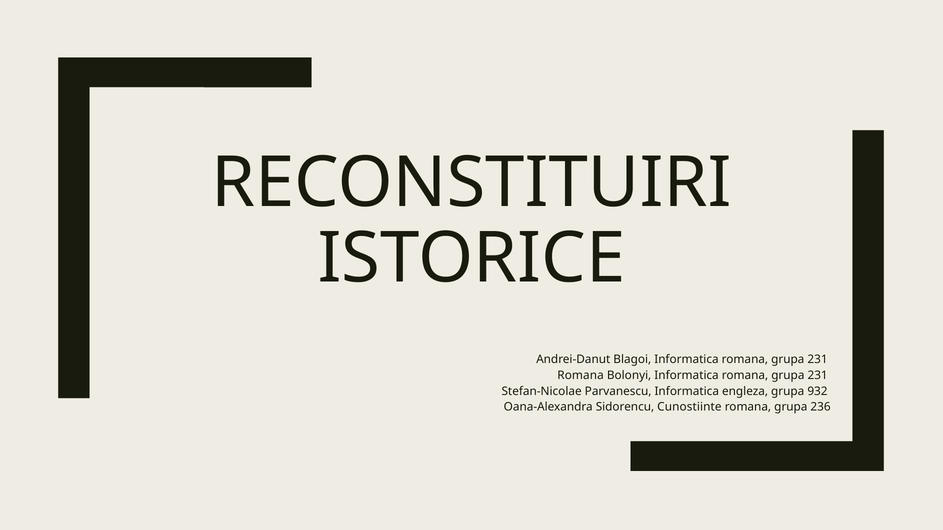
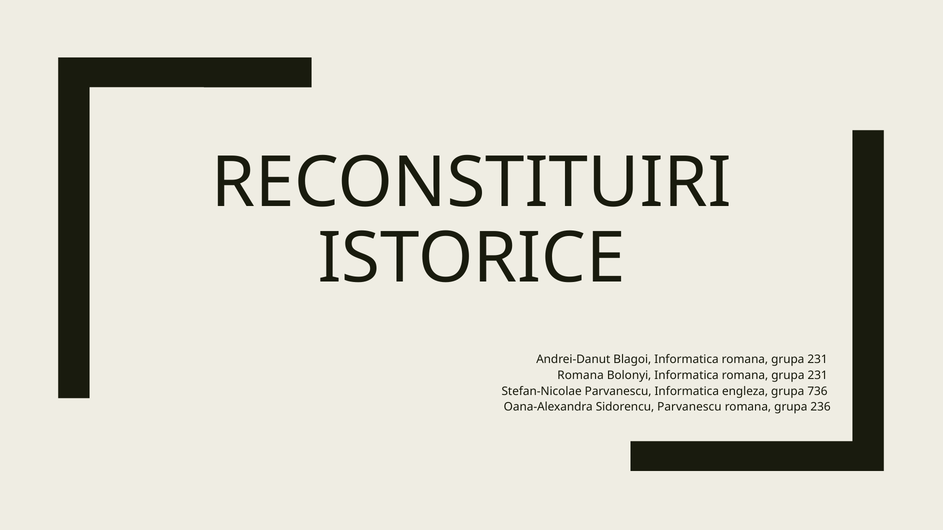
932: 932 -> 736 (817, 392)
Sidorencu Cunostiinte: Cunostiinte -> Parvanescu (689, 407)
